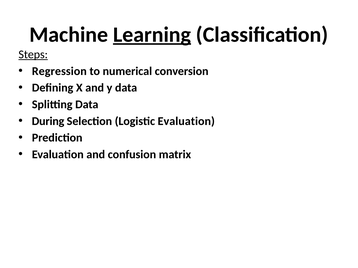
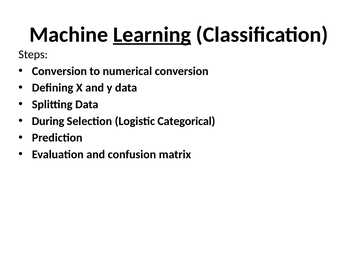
Steps underline: present -> none (33, 55)
Regression: Regression -> Conversion (59, 71)
Logistic Evaluation: Evaluation -> Categorical (186, 121)
